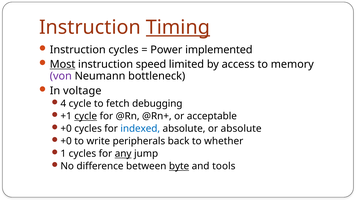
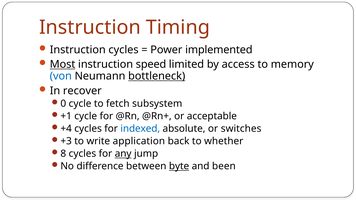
Timing underline: present -> none (178, 27)
von colour: purple -> blue (61, 76)
bottleneck underline: none -> present (157, 76)
voltage: voltage -> recover (82, 91)
4: 4 -> 0 (63, 104)
debugging: debugging -> subsystem (157, 104)
cycle underline: present -> none (86, 116)
+0: +0 -> +4 (66, 129)
or absolute: absolute -> switches (241, 129)
+0: +0 -> +3 (66, 141)
peripherals: peripherals -> application (139, 141)
1: 1 -> 8 (63, 154)
tools: tools -> been (224, 166)
